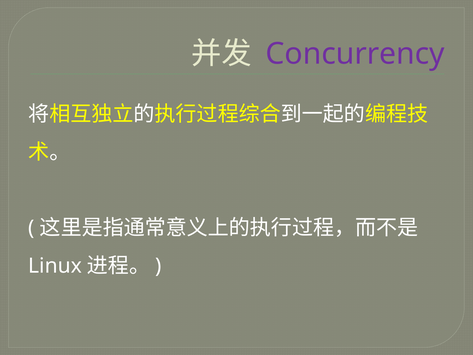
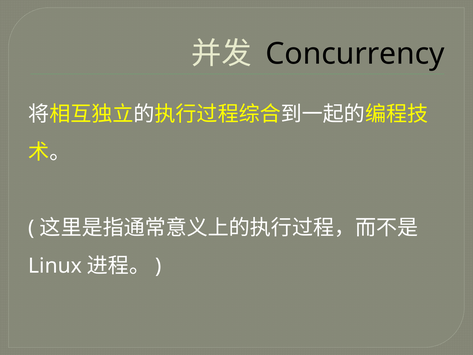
Concurrency colour: purple -> black (355, 54)
